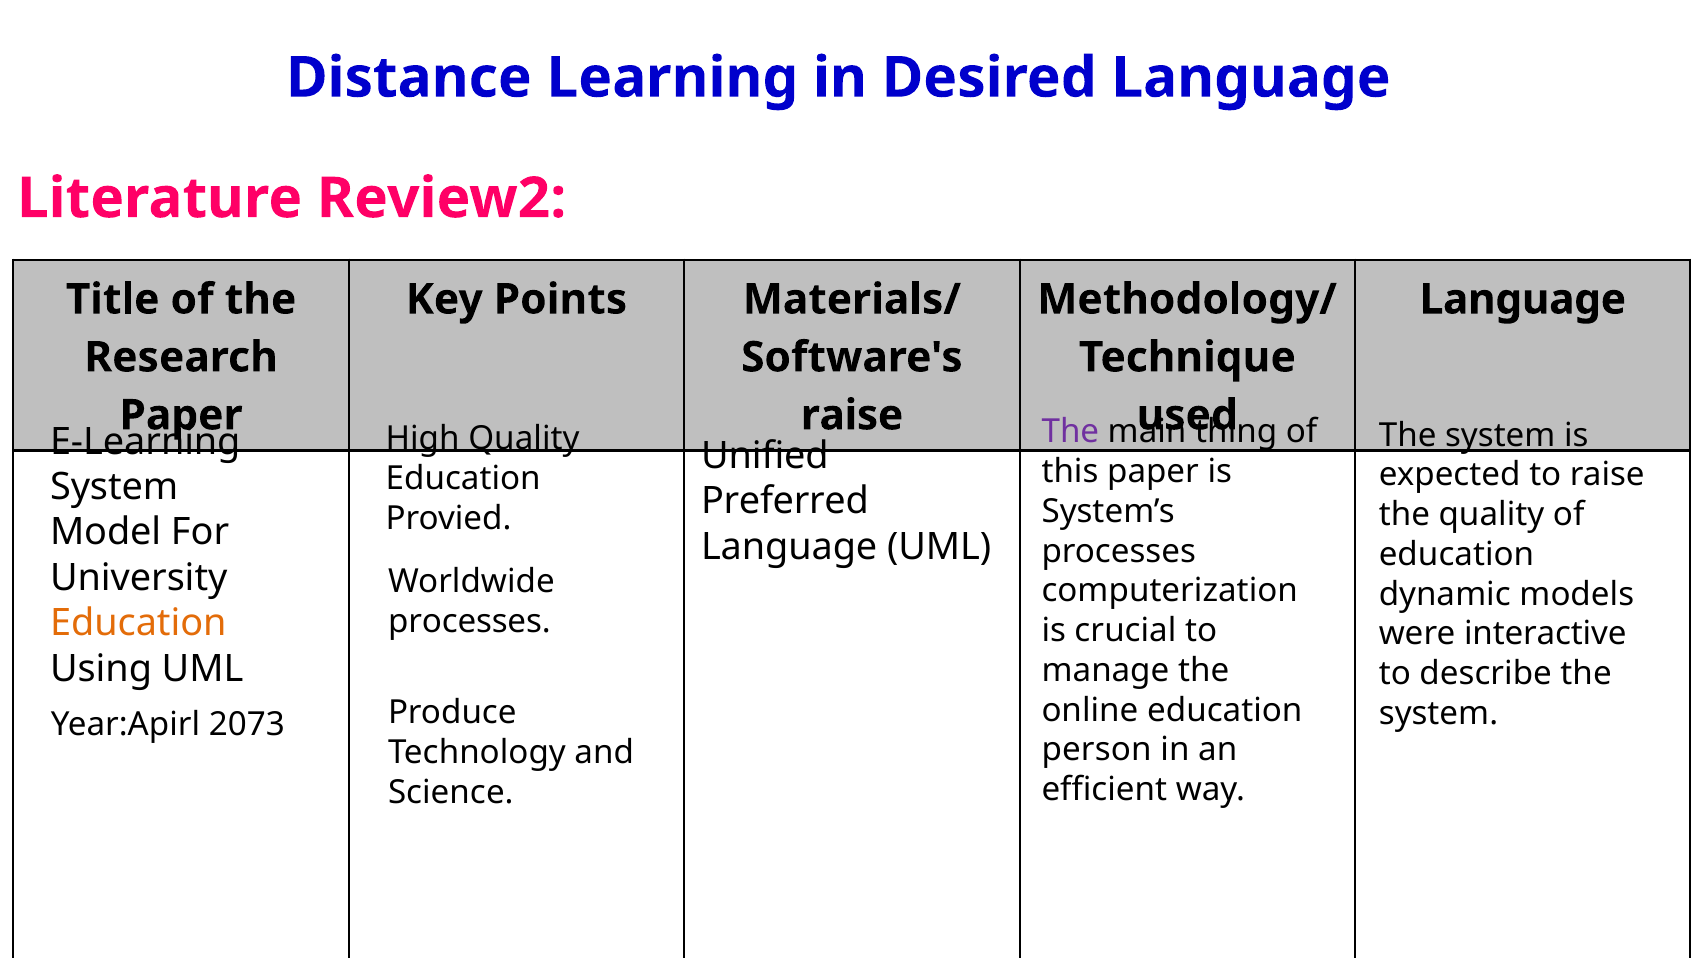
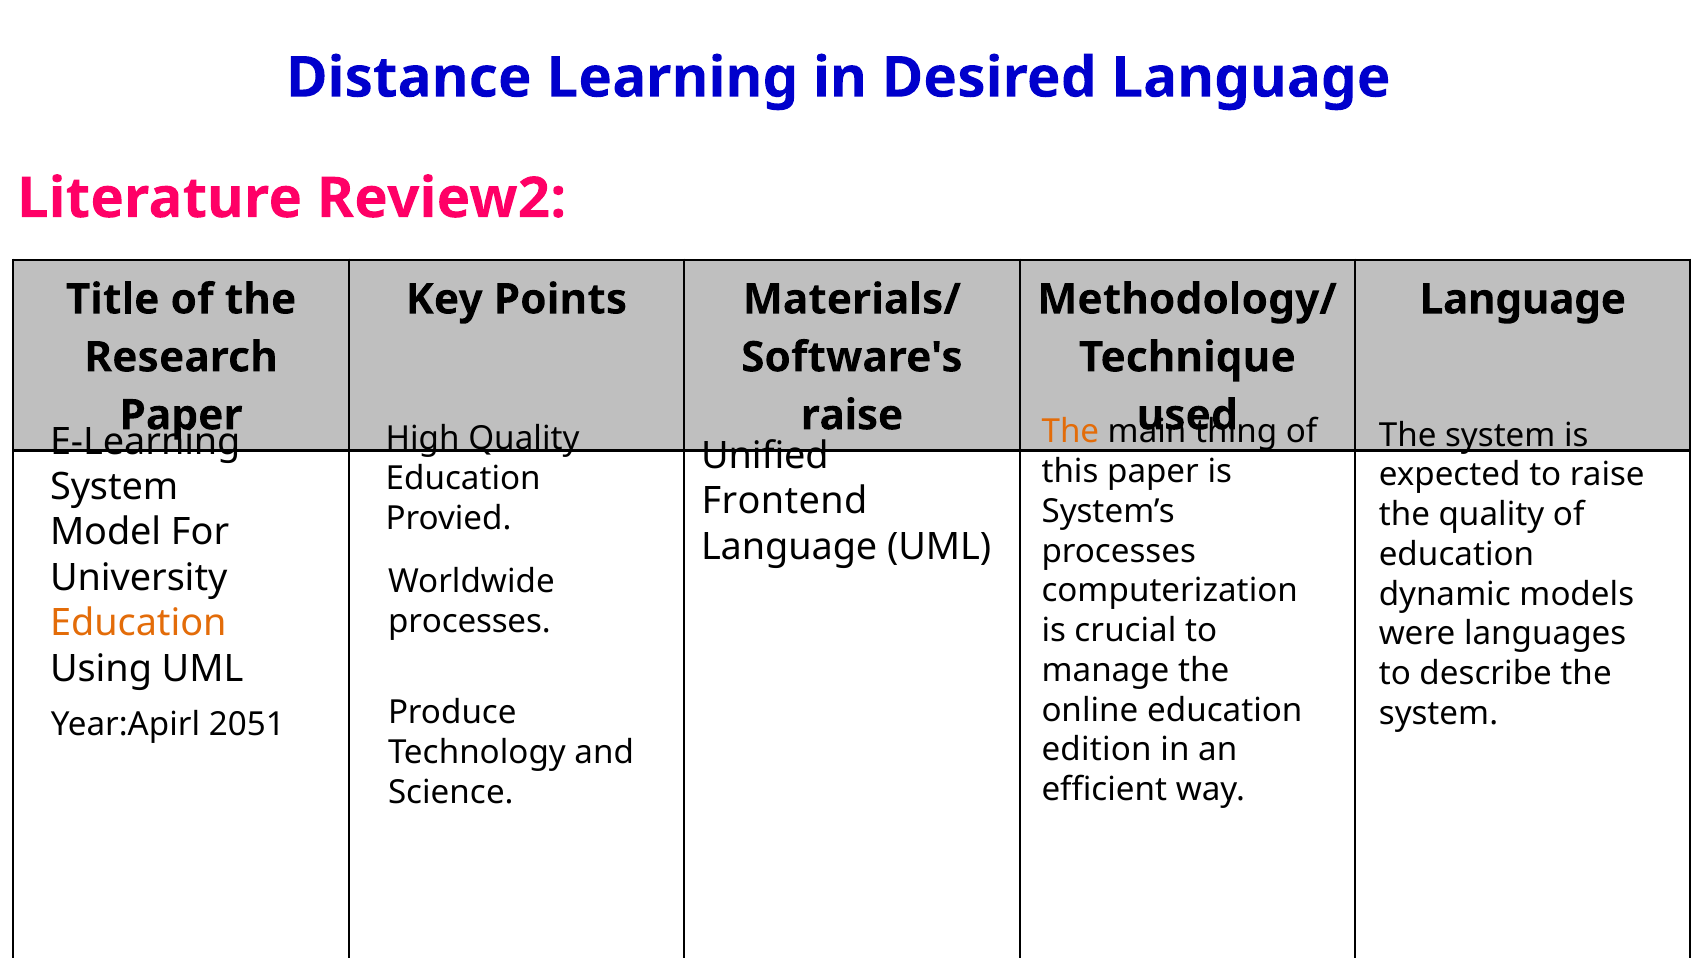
The colour: purple -> orange (1070, 432)
Preferred: Preferred -> Frontend (785, 502)
interactive: interactive -> languages (1545, 634)
2073: 2073 -> 2051 (247, 725)
person: person -> edition (1097, 750)
